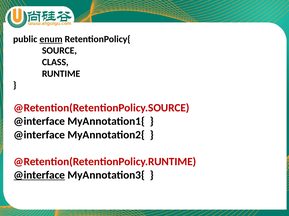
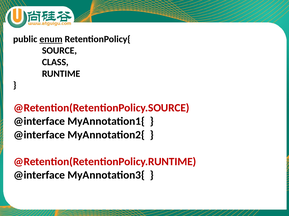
@interface underline: present -> none (39, 176)
